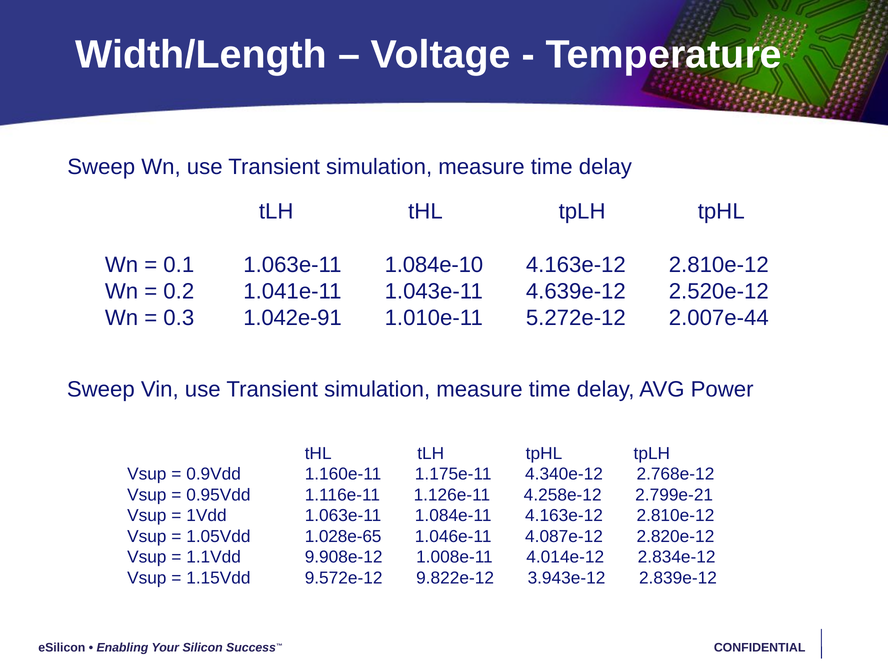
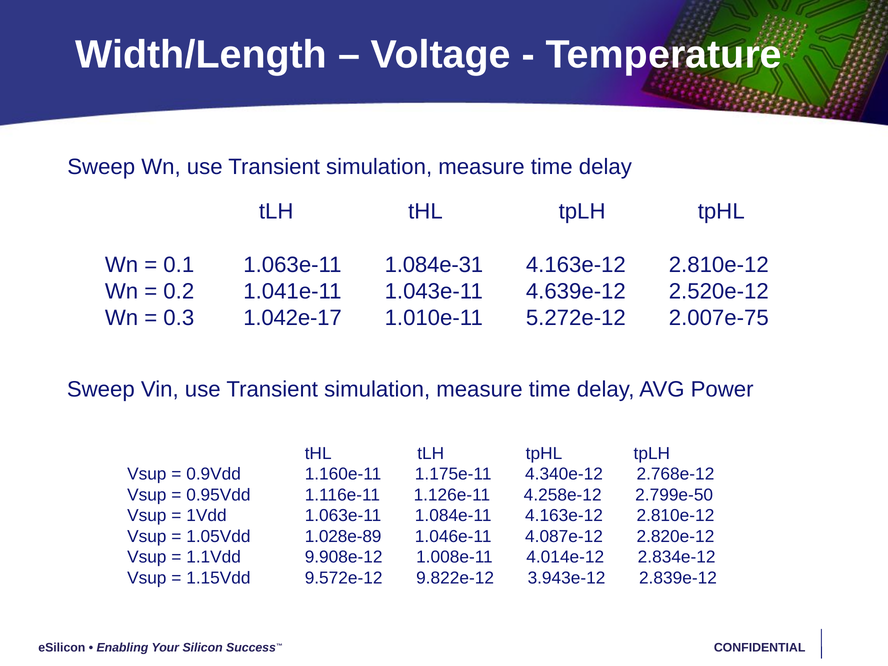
1.084e-10: 1.084e-10 -> 1.084e-31 (434, 265)
1.042e-91: 1.042e-91 -> 1.042e-17 (293, 318)
2.007e-44: 2.007e-44 -> 2.007e-75 (719, 318)
2.799e-21: 2.799e-21 -> 2.799e-50 (674, 495)
1.028e-65: 1.028e-65 -> 1.028e-89 (343, 536)
